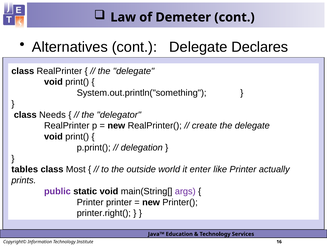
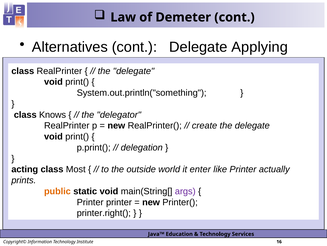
Declares: Declares -> Applying (260, 47)
Needs: Needs -> Knows (53, 114)
tables: tables -> acting (25, 169)
public colour: purple -> orange (57, 191)
